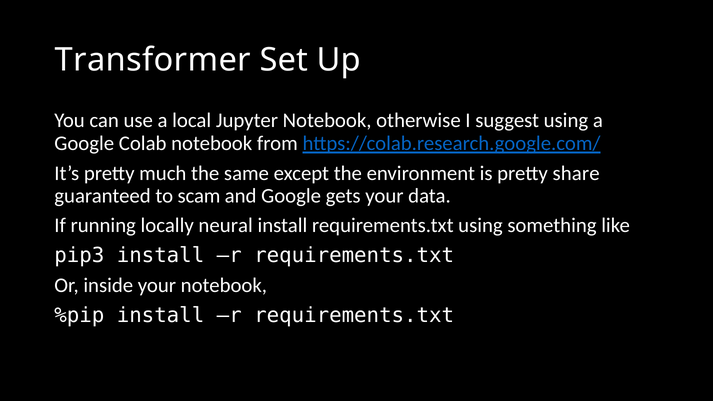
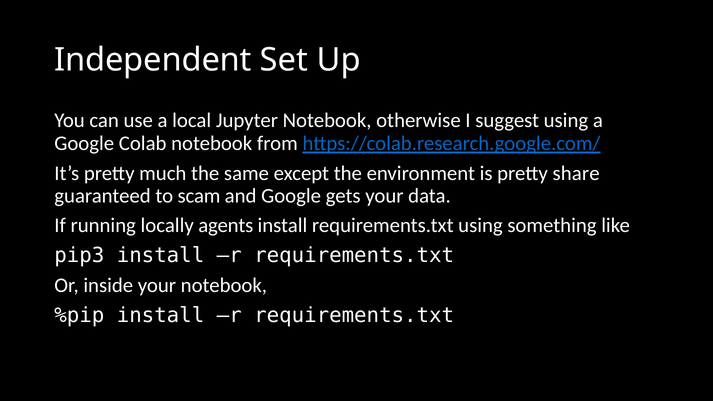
Transformer: Transformer -> Independent (153, 60)
neural: neural -> agents (226, 226)
